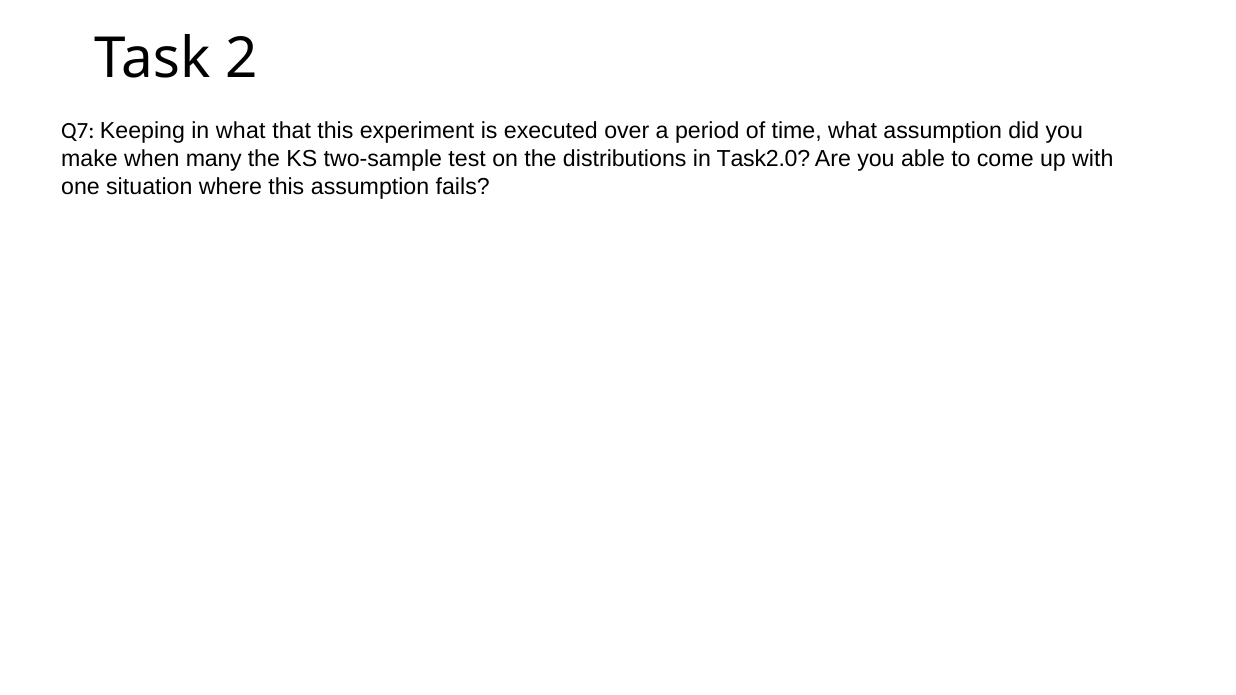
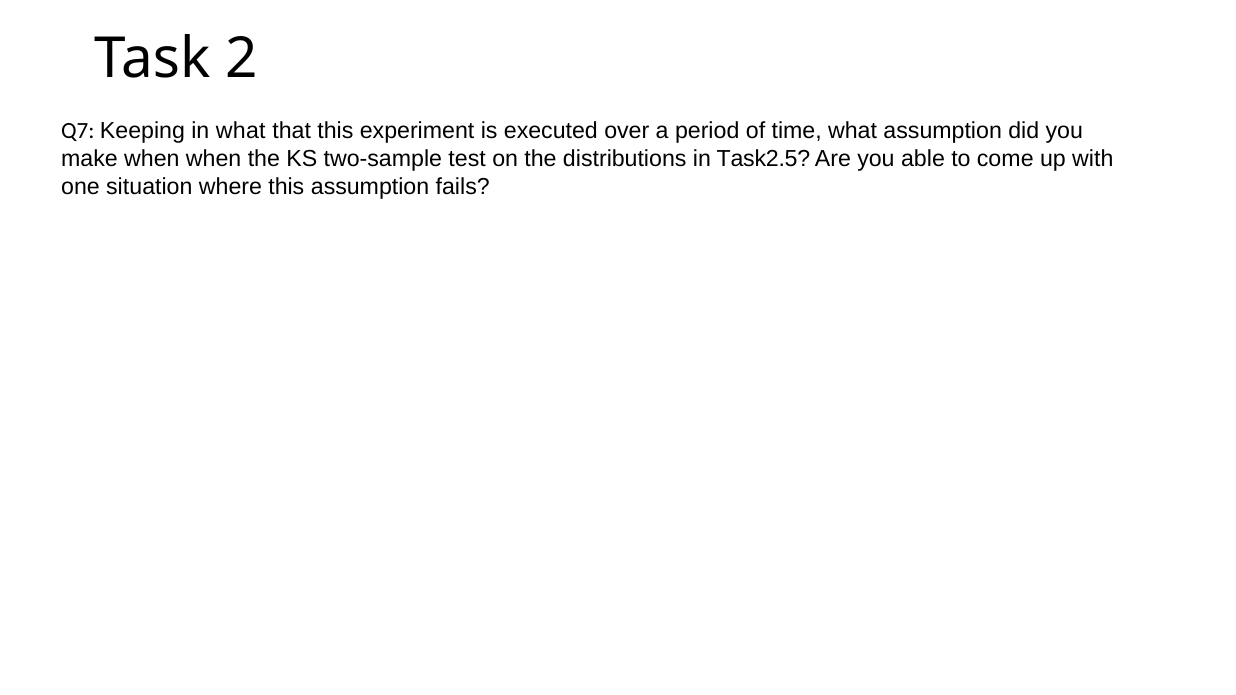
when many: many -> when (214, 159)
Task2.0: Task2.0 -> Task2.5 (763, 159)
